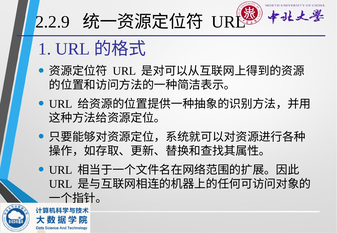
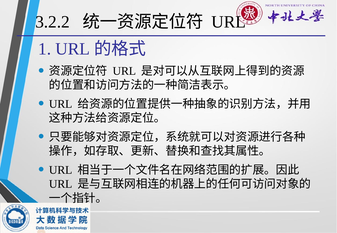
2.2.9: 2.2.9 -> 3.2.2 (53, 22)
